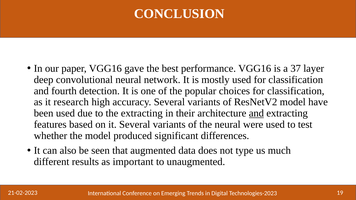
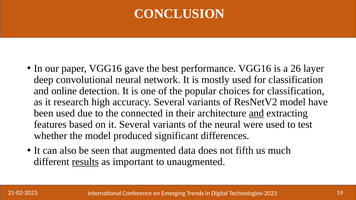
37: 37 -> 26 (296, 69)
fourth: fourth -> online (64, 91)
the extracting: extracting -> connected (142, 113)
type: type -> fifth (245, 151)
results underline: none -> present (85, 162)
